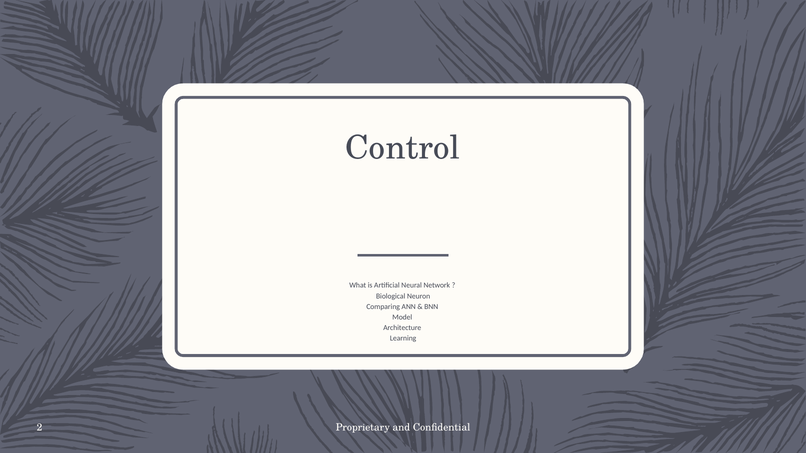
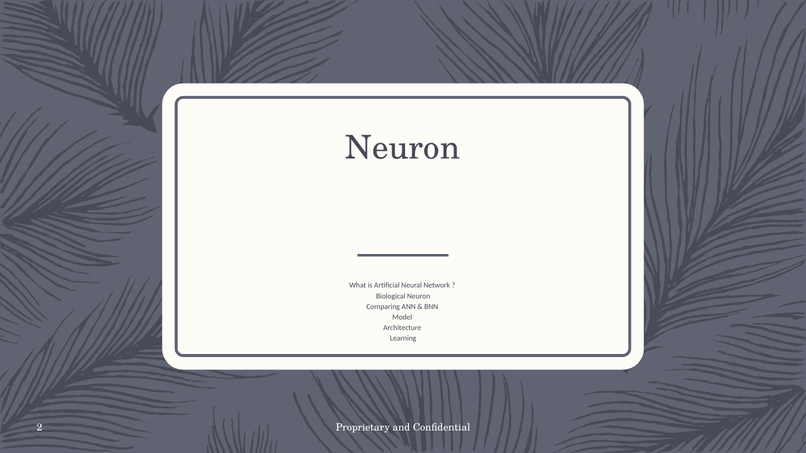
Control: Control -> Neuron (403, 148)
